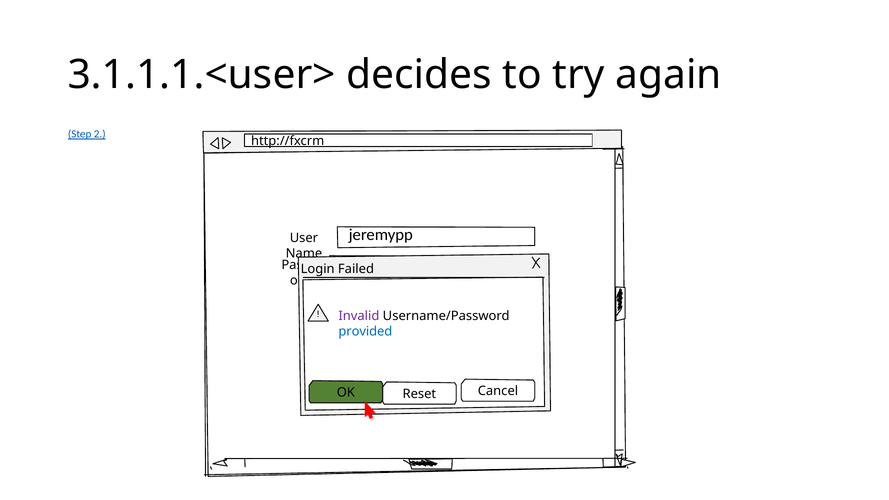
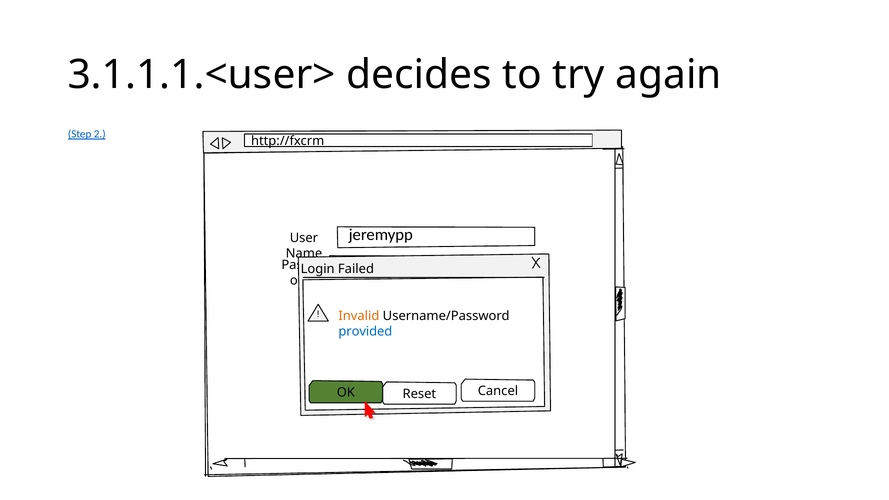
Invalid colour: purple -> orange (359, 316)
